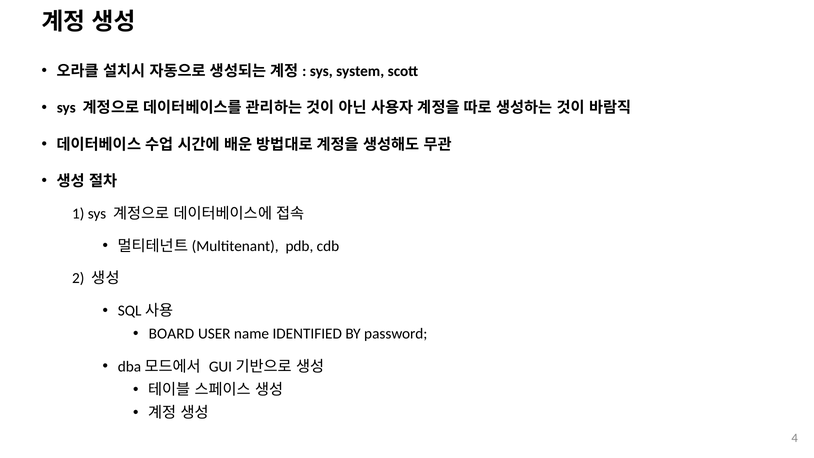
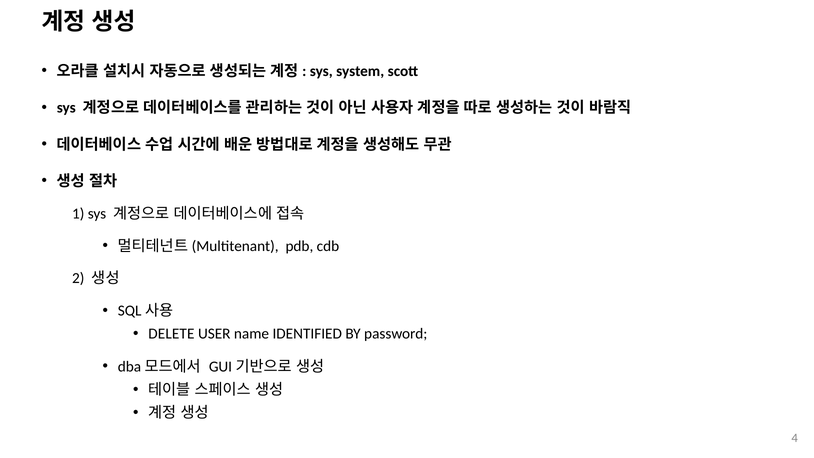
BOARD: BOARD -> DELETE (171, 334)
